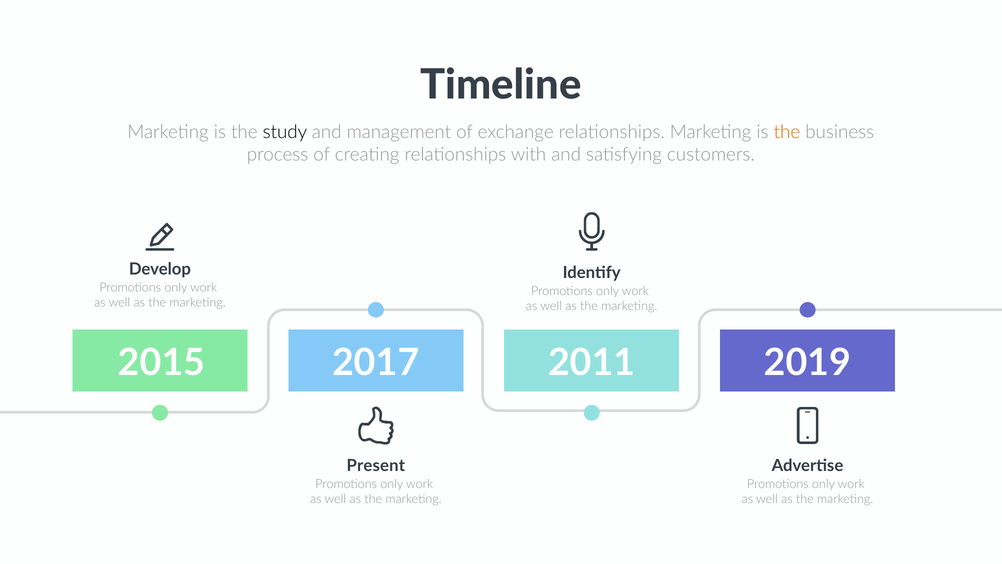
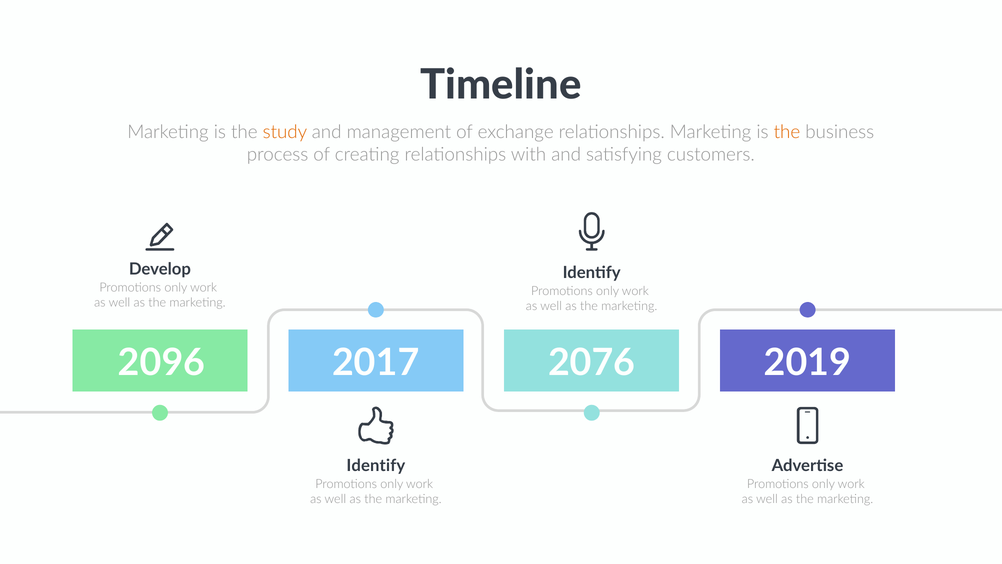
study colour: black -> orange (285, 132)
2015: 2015 -> 2096 (162, 363)
2011: 2011 -> 2076 (592, 363)
Present: Present -> Identify (376, 465)
